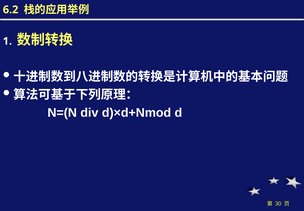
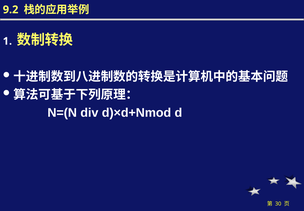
6.2: 6.2 -> 9.2 (11, 10)
